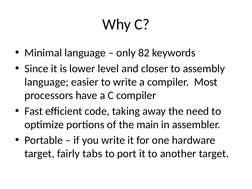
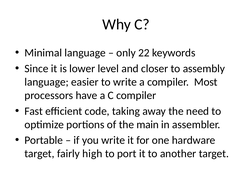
82: 82 -> 22 (144, 53)
tabs: tabs -> high (92, 154)
